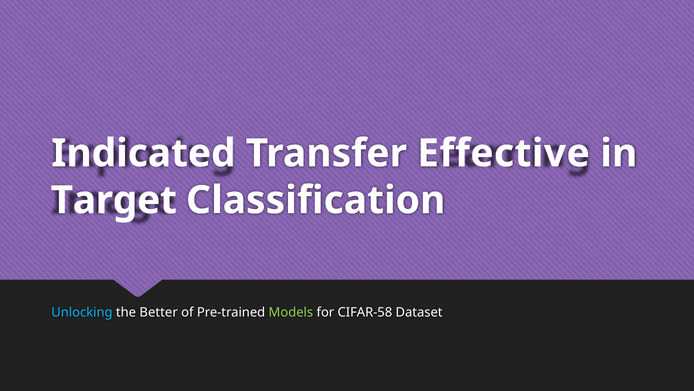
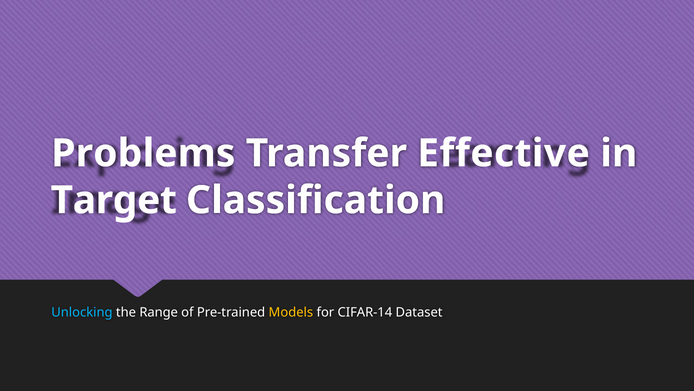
Indicated: Indicated -> Problems (143, 153)
Better: Better -> Range (159, 312)
Models colour: light green -> yellow (291, 312)
CIFAR-58: CIFAR-58 -> CIFAR-14 (365, 312)
